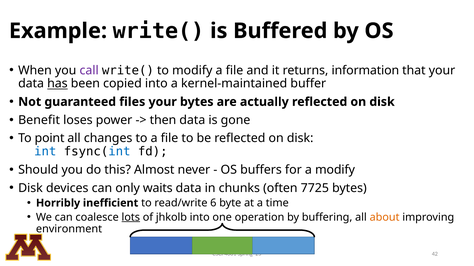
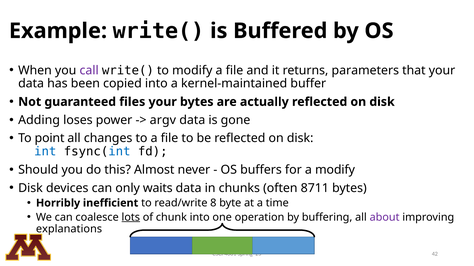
information: information -> parameters (365, 70)
has underline: present -> none (57, 84)
Benefit: Benefit -> Adding (39, 120)
then: then -> argv (163, 120)
7725: 7725 -> 8711 (315, 188)
6: 6 -> 8 (213, 203)
jhkolb: jhkolb -> chunk (171, 218)
about colour: orange -> purple (385, 218)
environment: environment -> explanations (69, 229)
